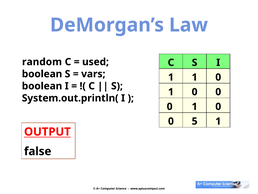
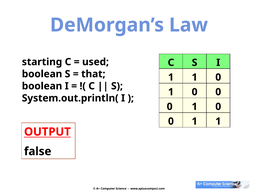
random: random -> starting (42, 62)
vars: vars -> that (93, 74)
5: 5 -> 1 (195, 121)
